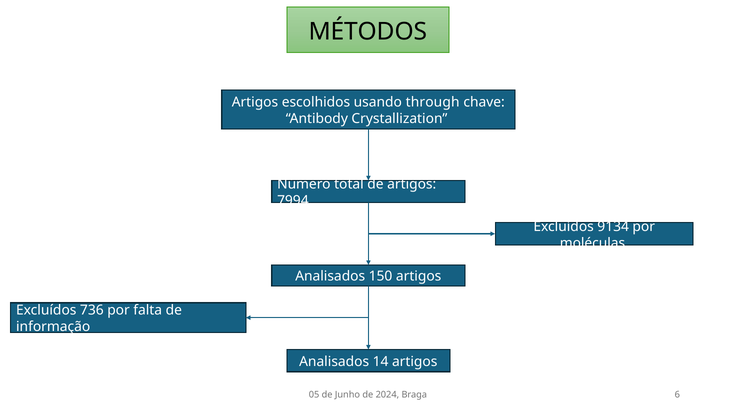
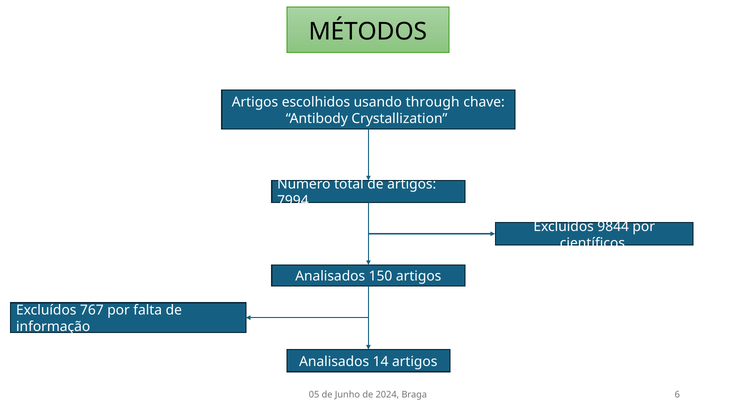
9134: 9134 -> 9844 (613, 226)
moléculas: moléculas -> científicos (592, 243)
736: 736 -> 767 (92, 310)
